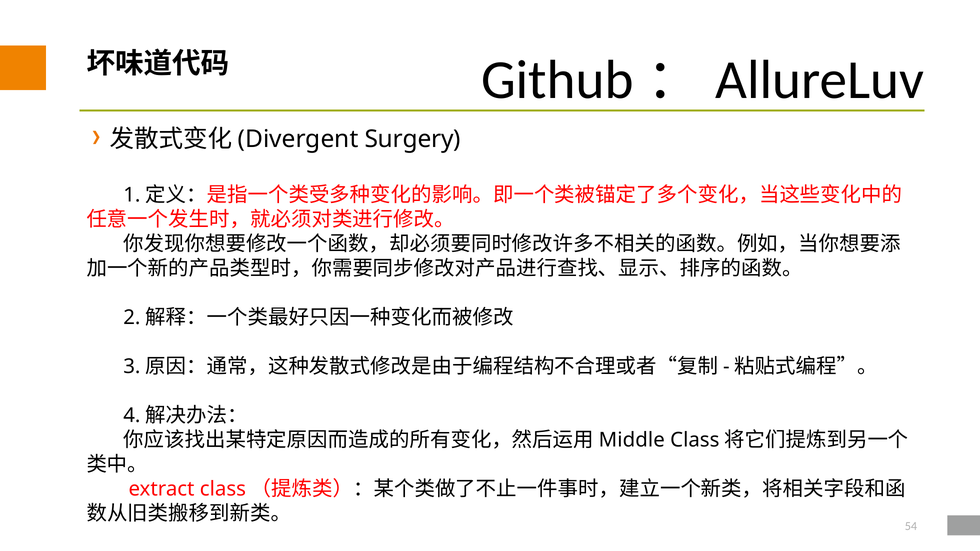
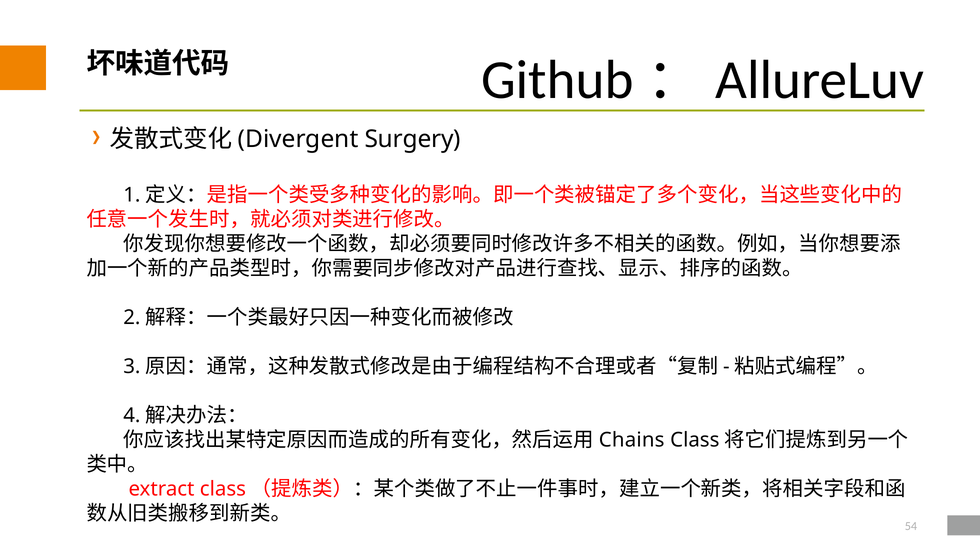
Middle: Middle -> Chains (632, 440)
